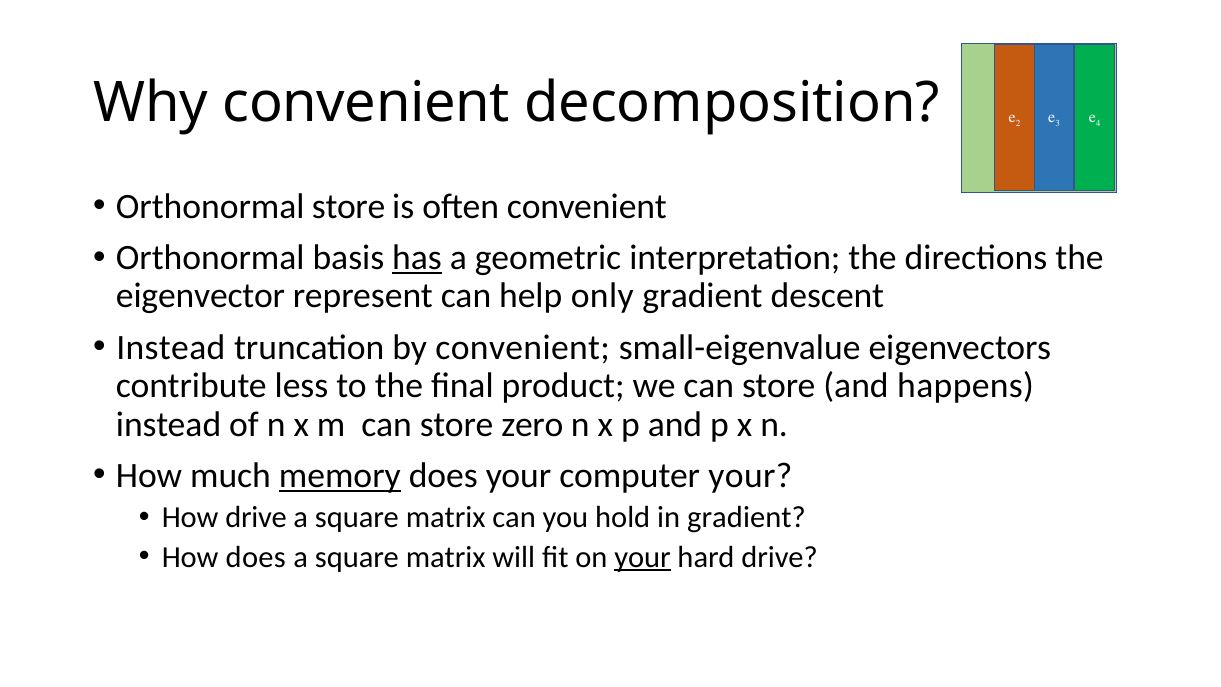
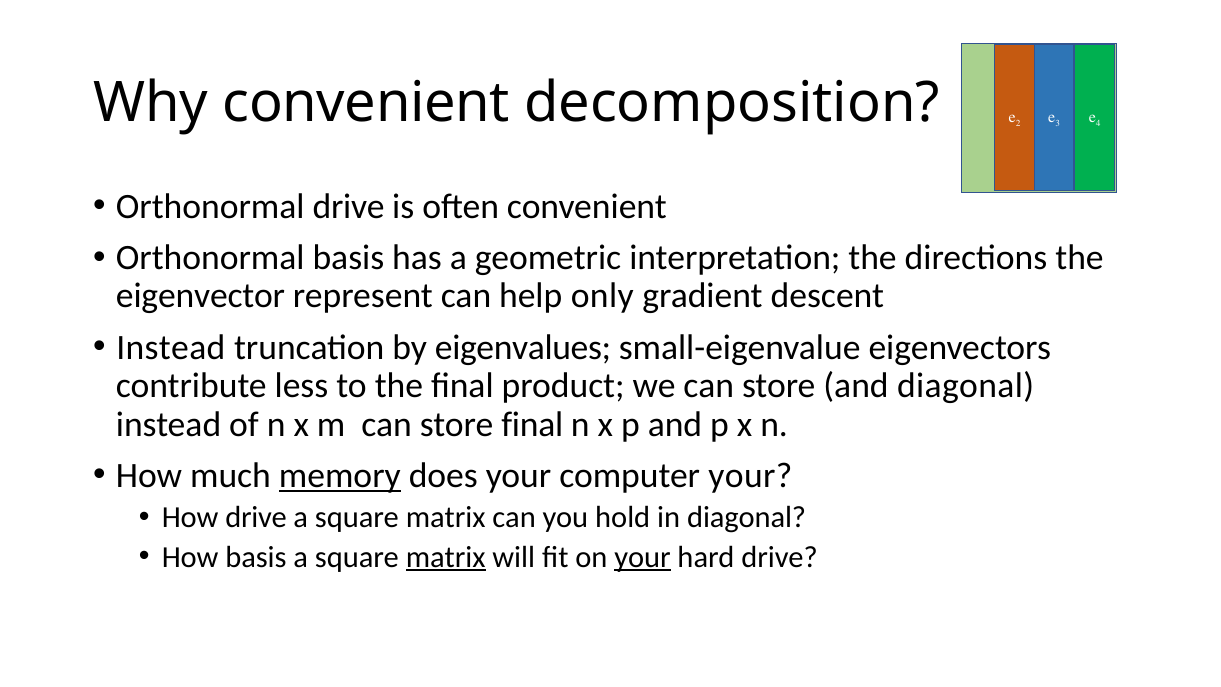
Orthonormal store: store -> drive (349, 206)
has underline: present -> none (417, 258)
by convenient: convenient -> eigenvalues (523, 347)
and happens: happens -> diagonal (966, 386)
store zero: zero -> final (532, 424)
in gradient: gradient -> diagonal (747, 518)
How does: does -> basis (256, 557)
matrix underline: none -> present (446, 557)
